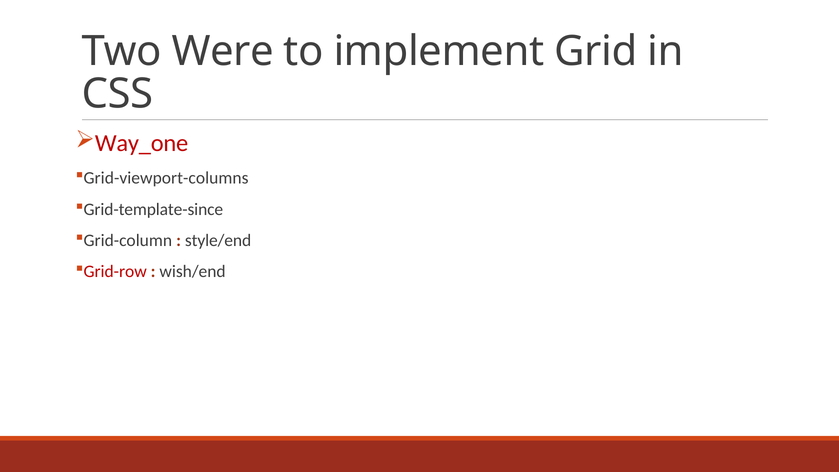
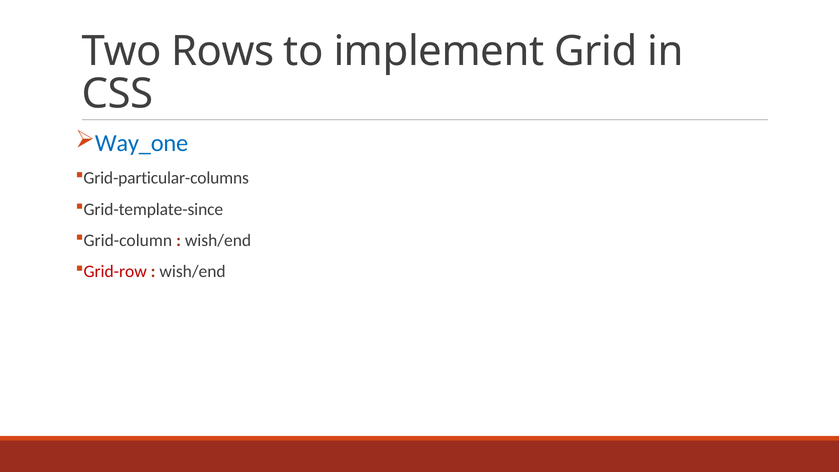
Were: Were -> Rows (223, 51)
Way_one colour: red -> blue (142, 143)
Grid-viewport-columns: Grid-viewport-columns -> Grid-particular-columns (166, 178)
style/end: style/end -> wish/end (218, 240)
